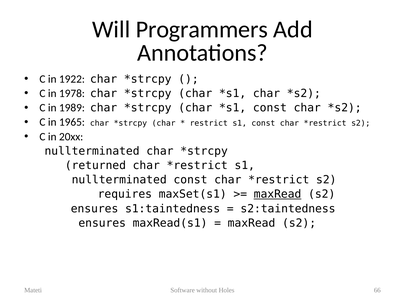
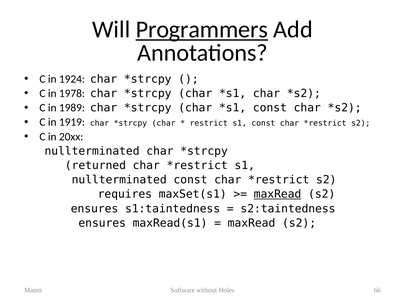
Programmers underline: none -> present (202, 29)
1922: 1922 -> 1924 (72, 79)
1965: 1965 -> 1919 (72, 122)
